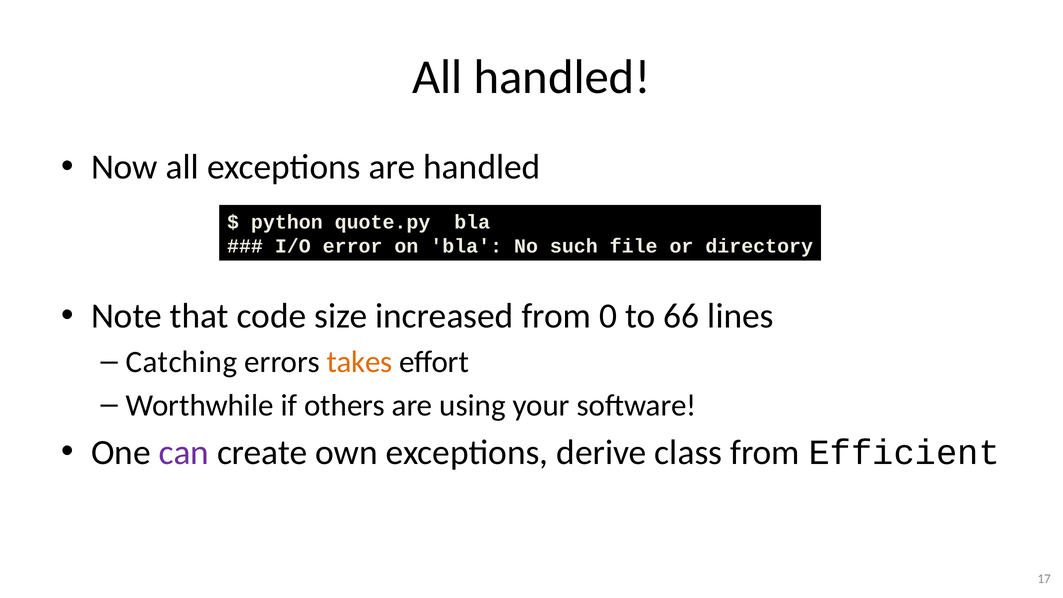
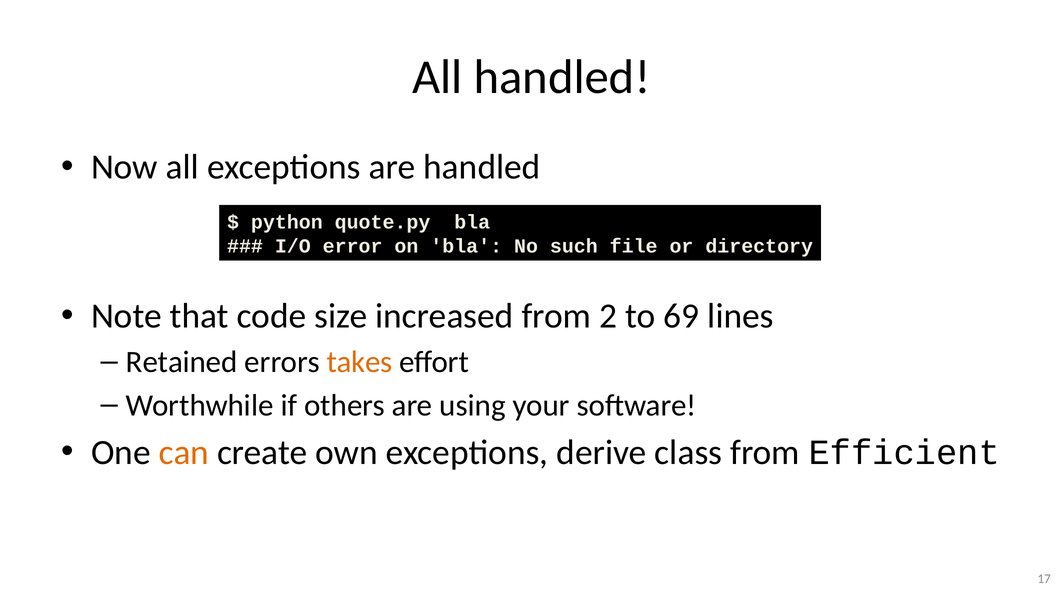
0: 0 -> 2 (608, 316)
66: 66 -> 69 (681, 316)
Catching: Catching -> Retained (182, 362)
can colour: purple -> orange (184, 453)
